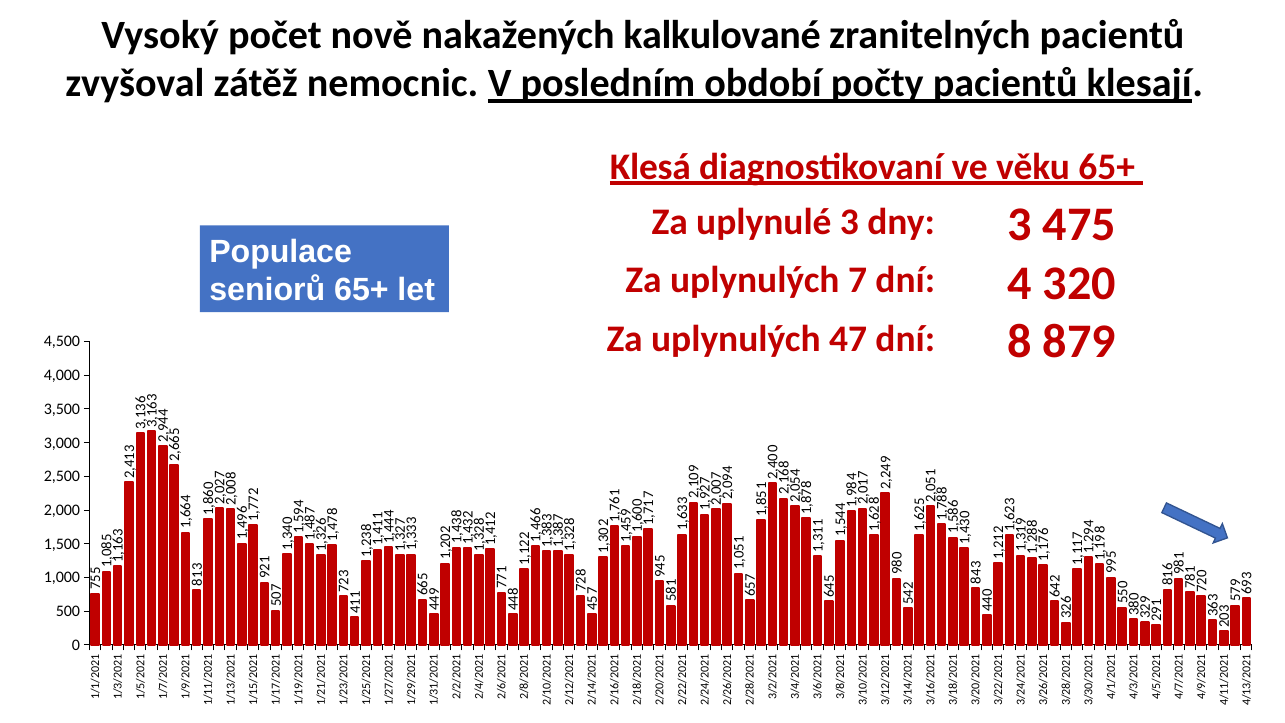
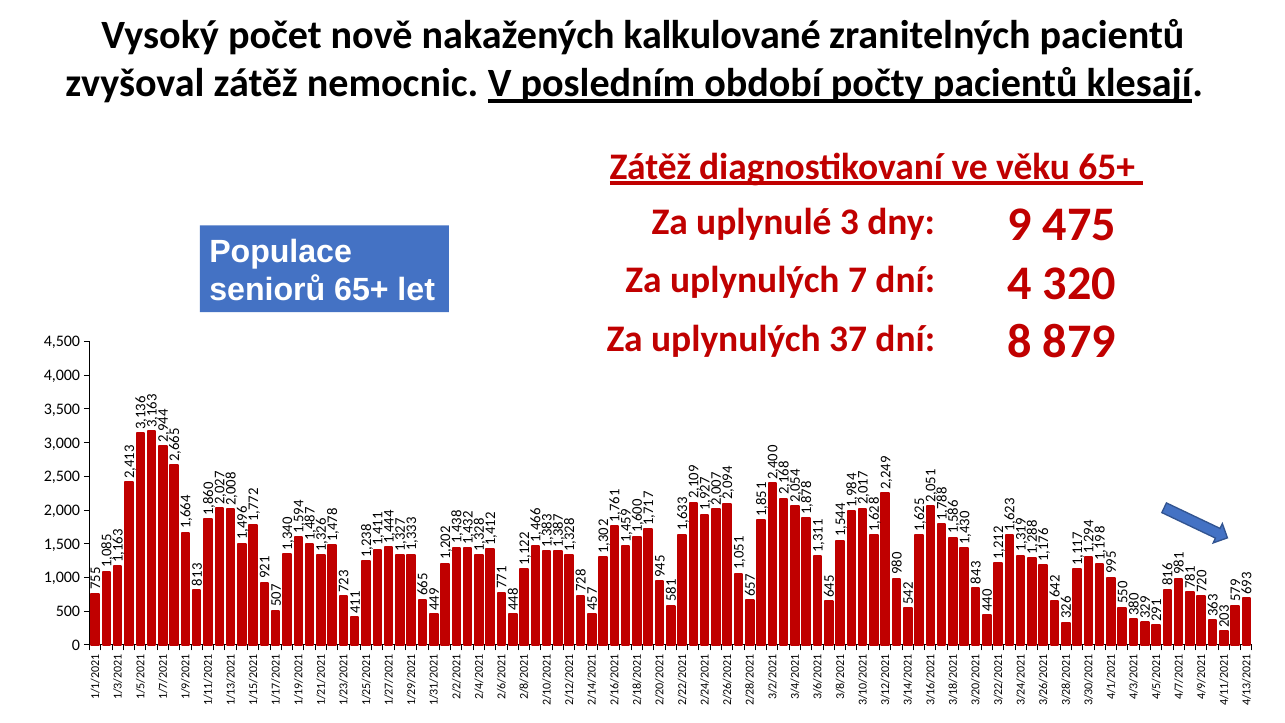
Klesá: Klesá -> Zátěž (650, 167)
dny 3: 3 -> 9 (1020, 224)
47: 47 -> 37 (848, 339)
